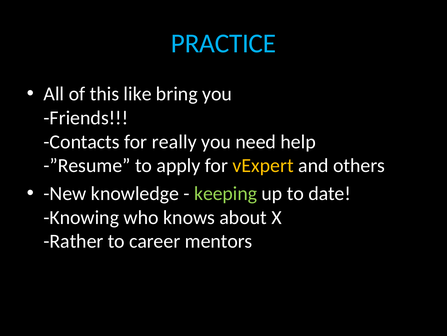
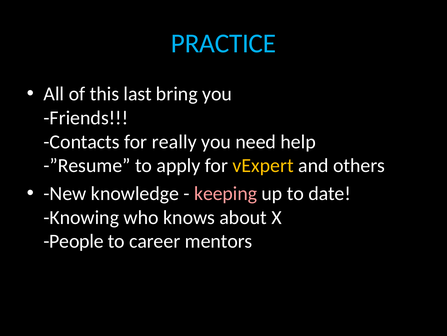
like: like -> last (138, 94)
keeping colour: light green -> pink (226, 193)
Rather: Rather -> People (74, 241)
